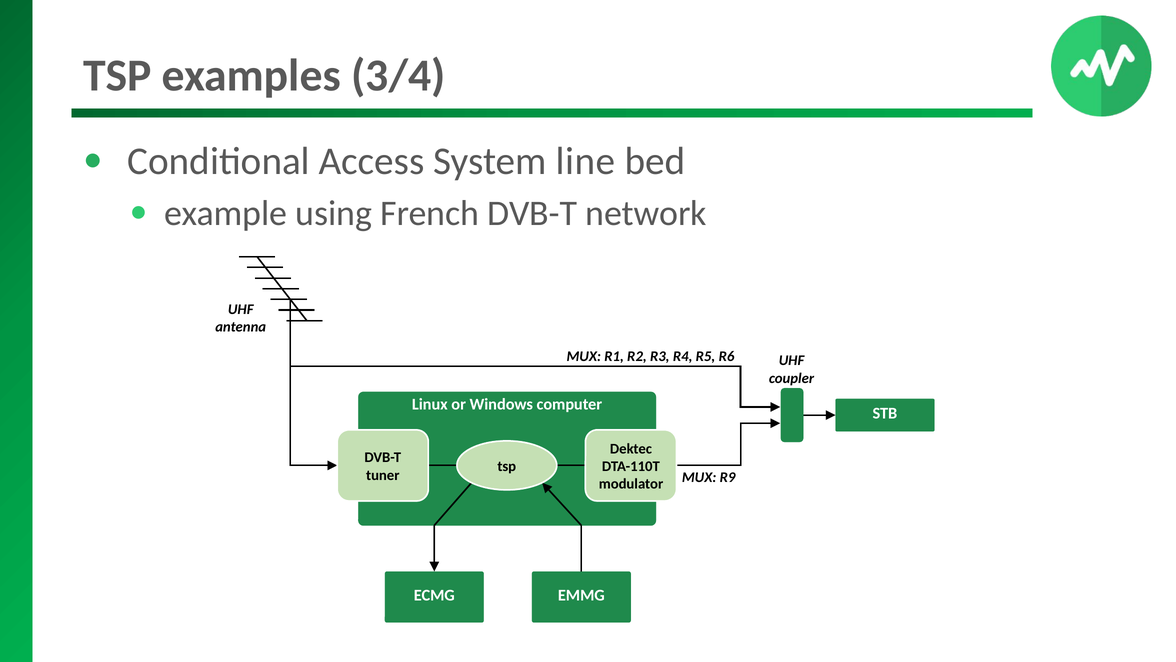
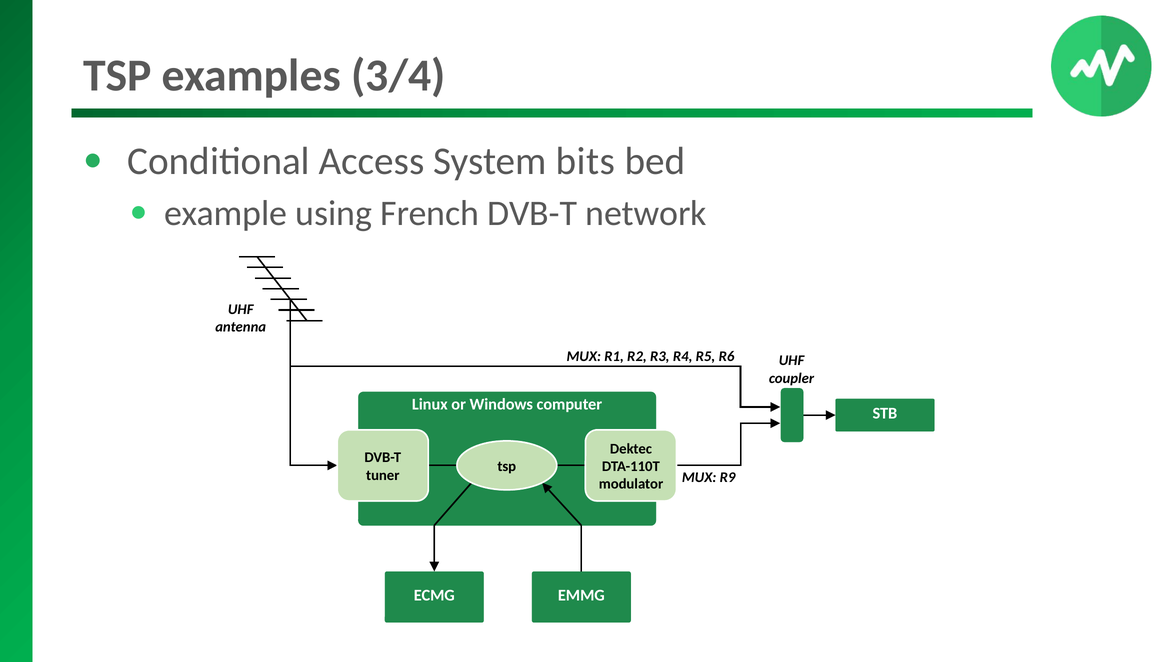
line: line -> bits (585, 161)
